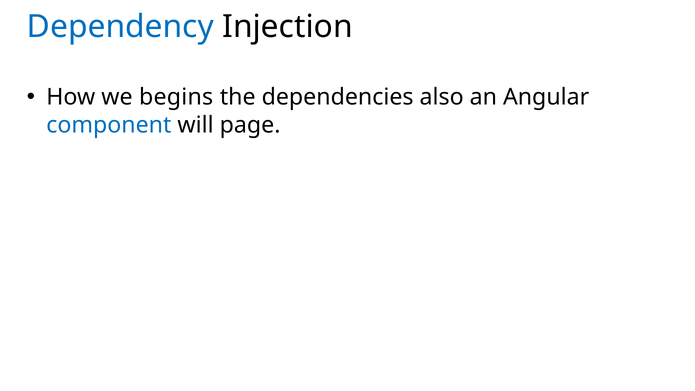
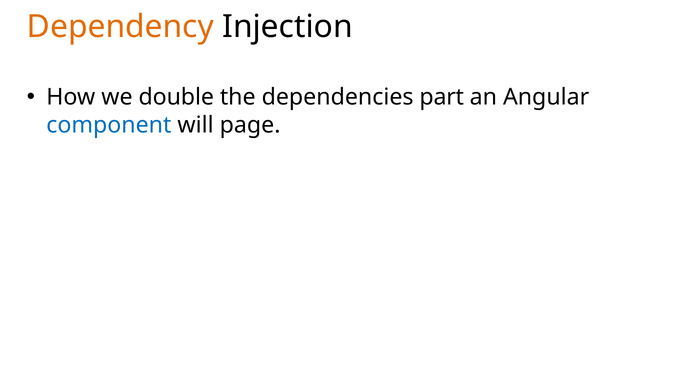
Dependency colour: blue -> orange (120, 27)
begins: begins -> double (176, 97)
also: also -> part (442, 97)
